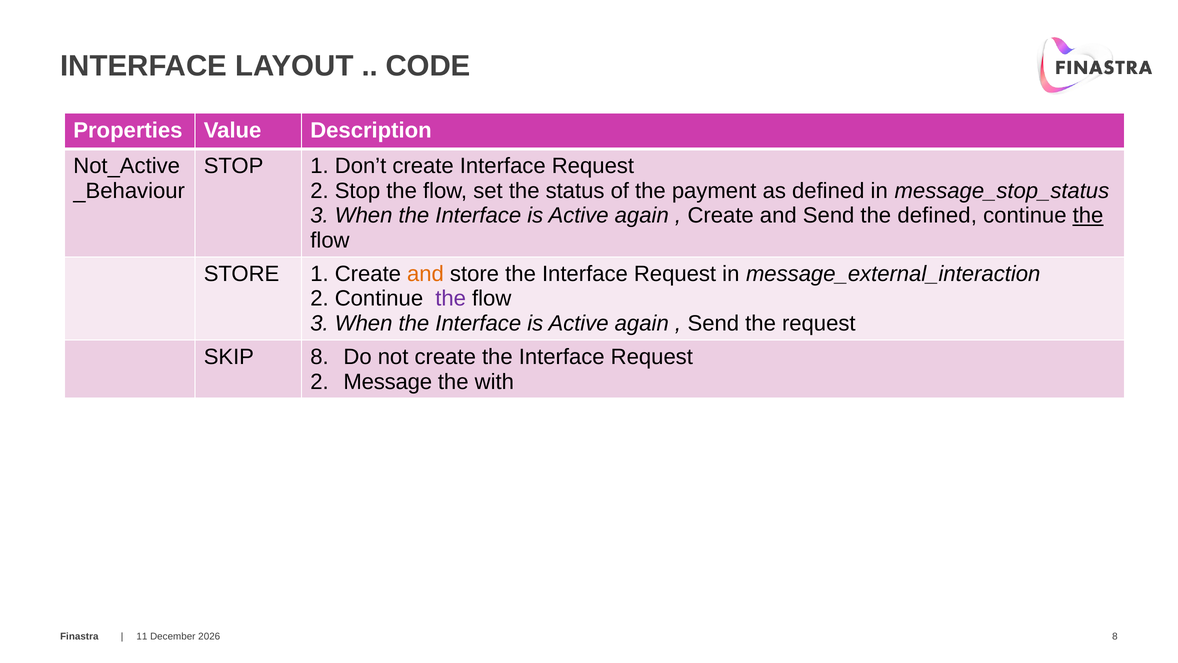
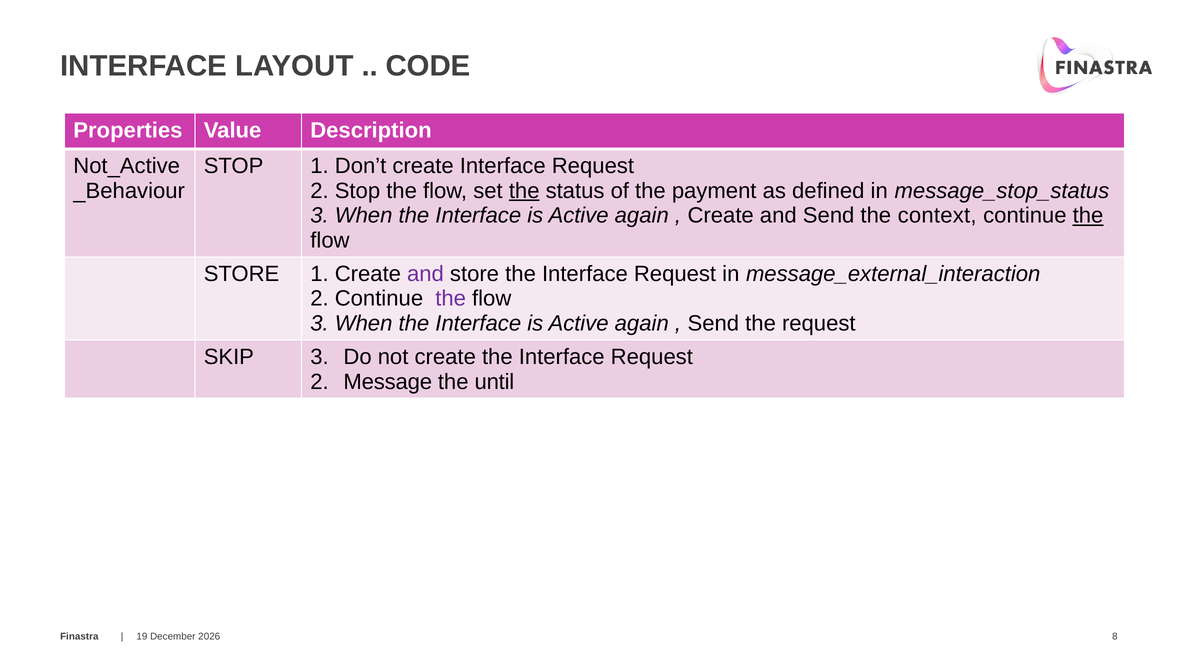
the underline: none -> present (524, 191)
the defined: defined -> context (937, 215)
and colour: orange -> purple (425, 274)
SKIP 8: 8 -> 3 (320, 357)
with: with -> until (494, 382)
11: 11 -> 19 (142, 636)
